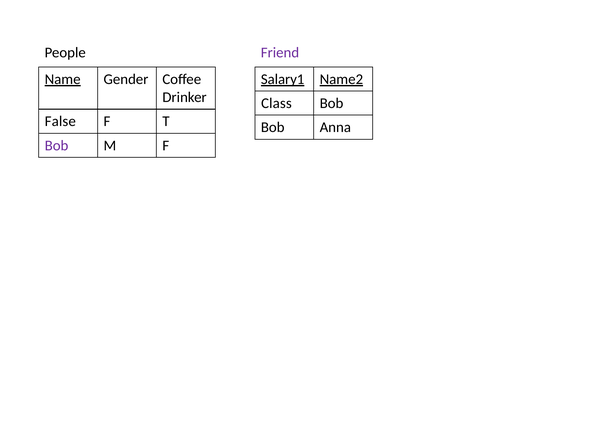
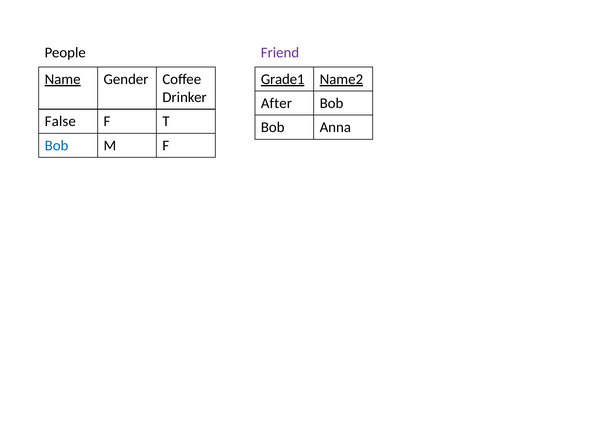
Salary1: Salary1 -> Grade1 (283, 79)
Class: Class -> After (276, 103)
Bob colour: purple -> blue (57, 145)
